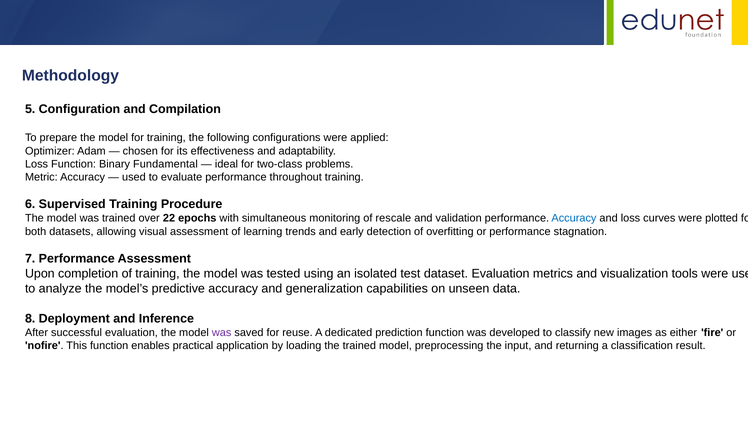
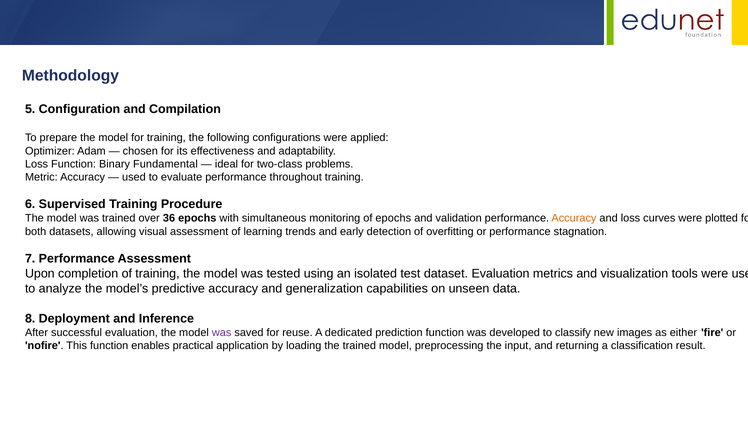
22: 22 -> 36 (169, 218)
of rescale: rescale -> epochs (393, 218)
Accuracy colour: blue -> orange (574, 218)
